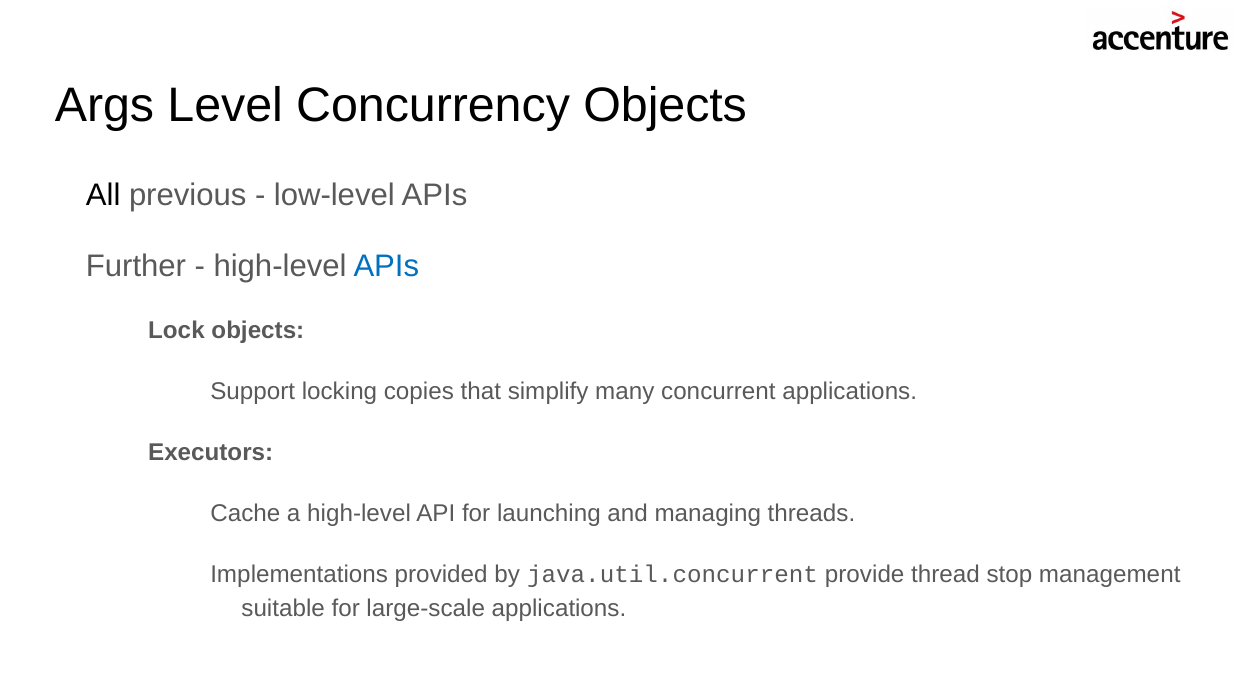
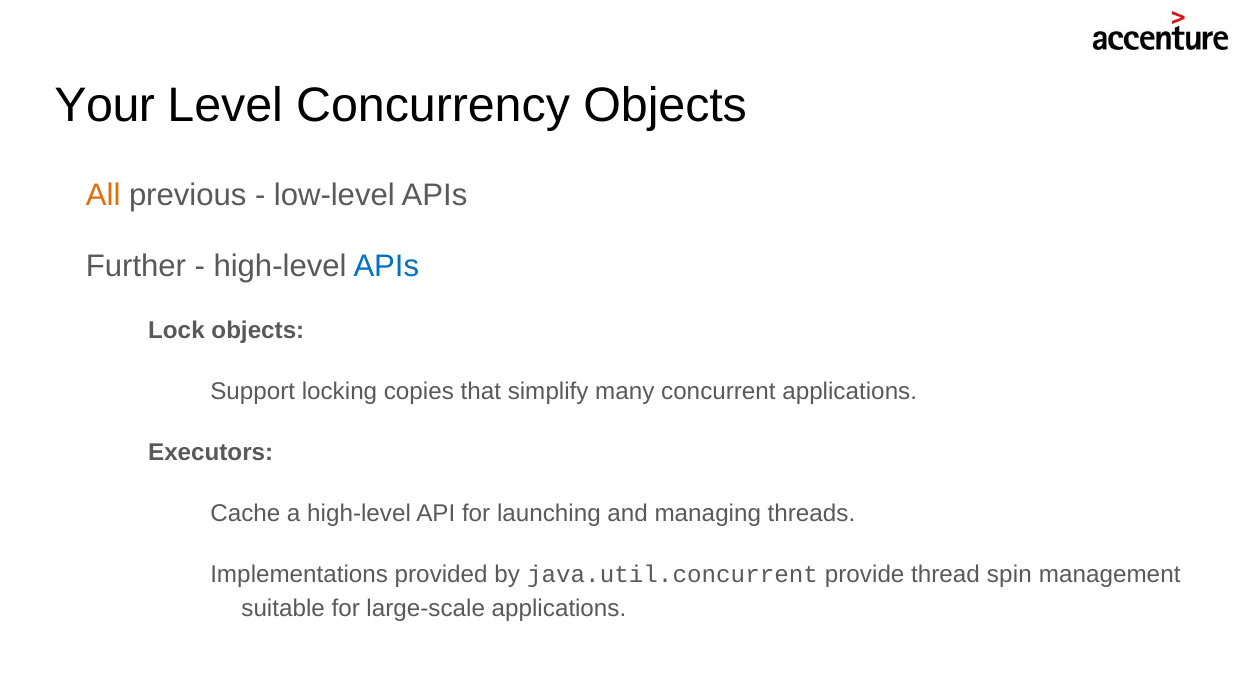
Args: Args -> Your (105, 105)
All colour: black -> orange (103, 196)
stop: stop -> spin (1009, 575)
